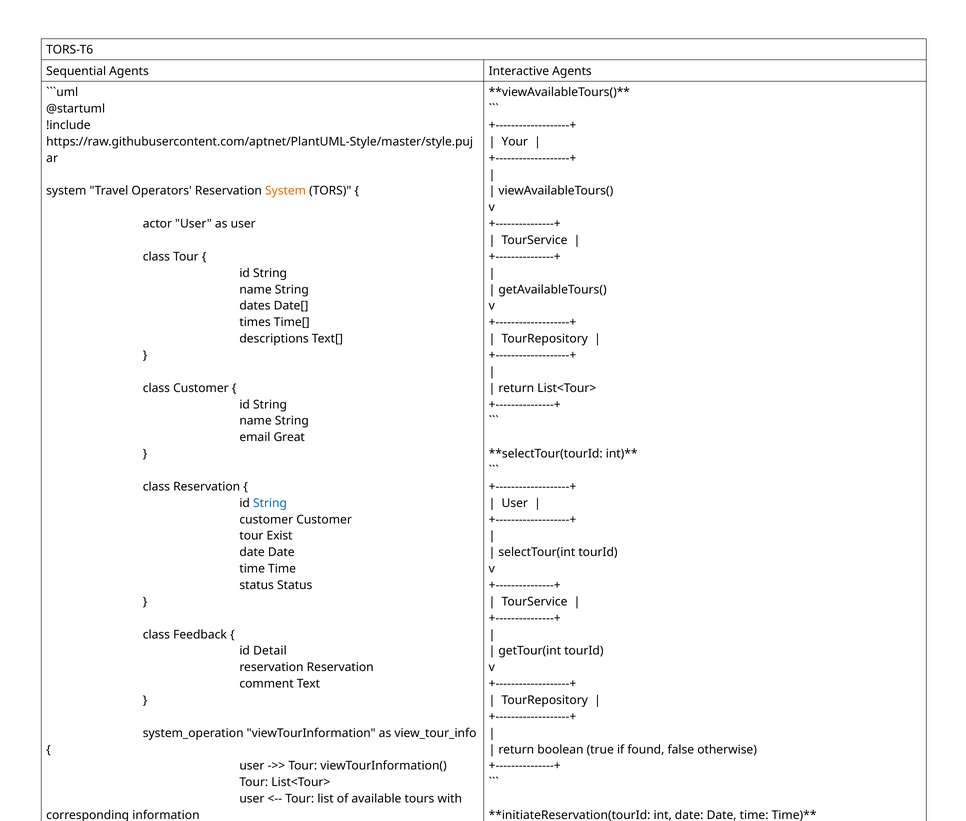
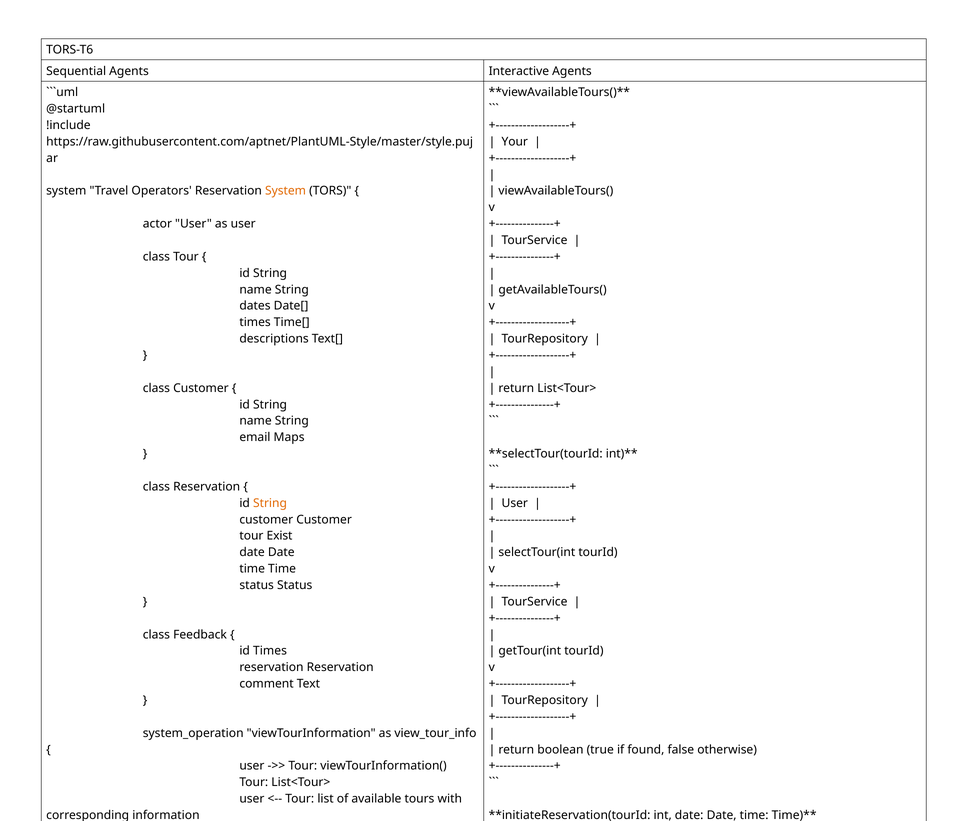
Great: Great -> Maps (289, 437)
String colour: blue -> orange (270, 503)
id Detail: Detail -> Times (270, 651)
